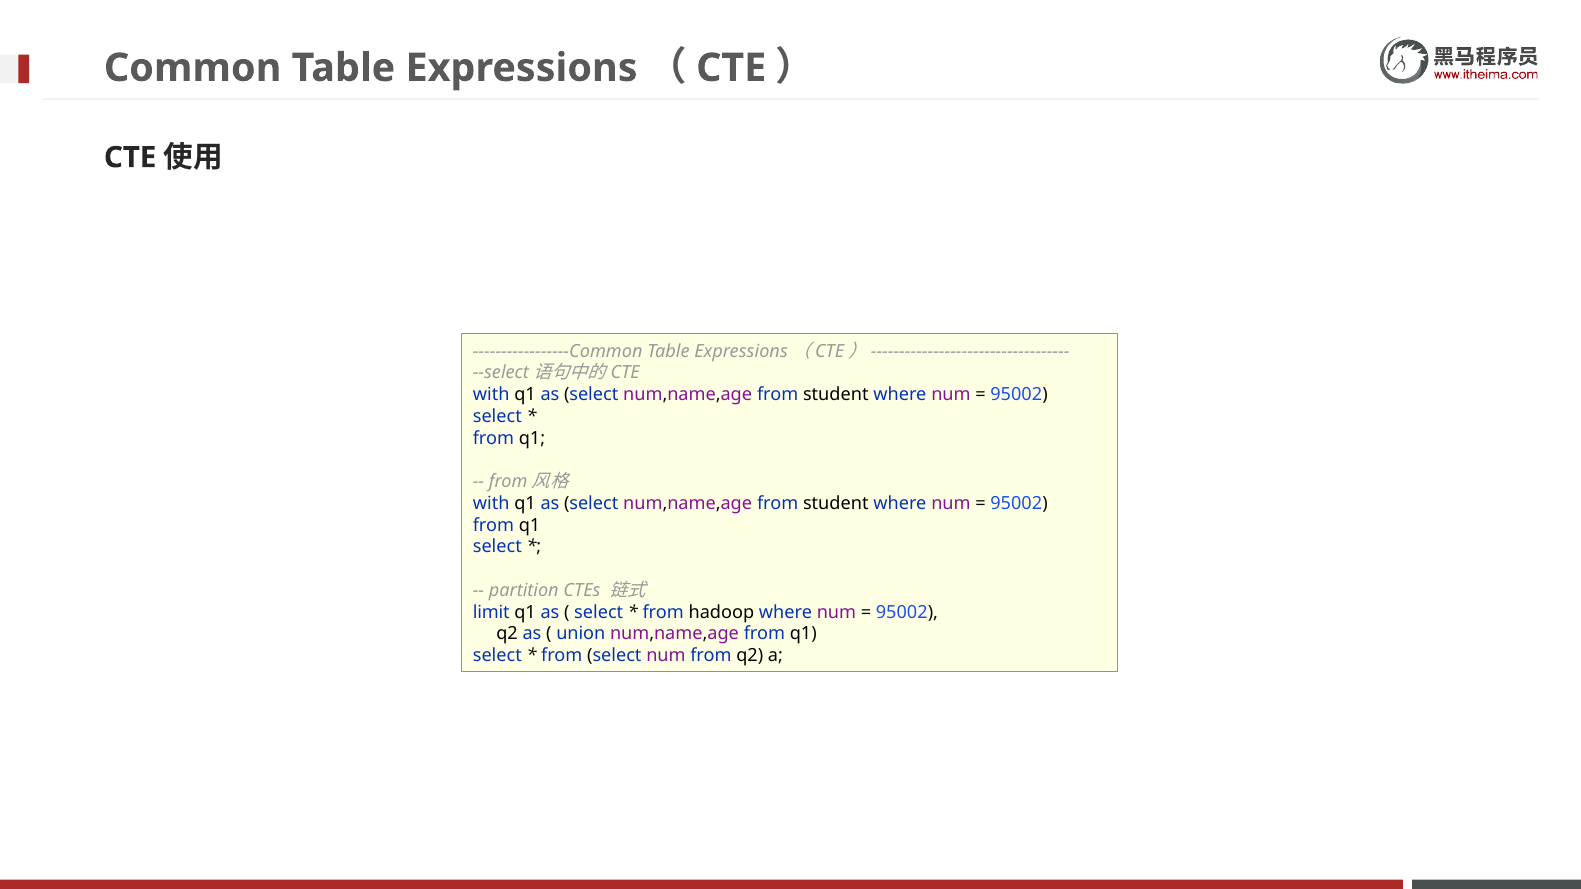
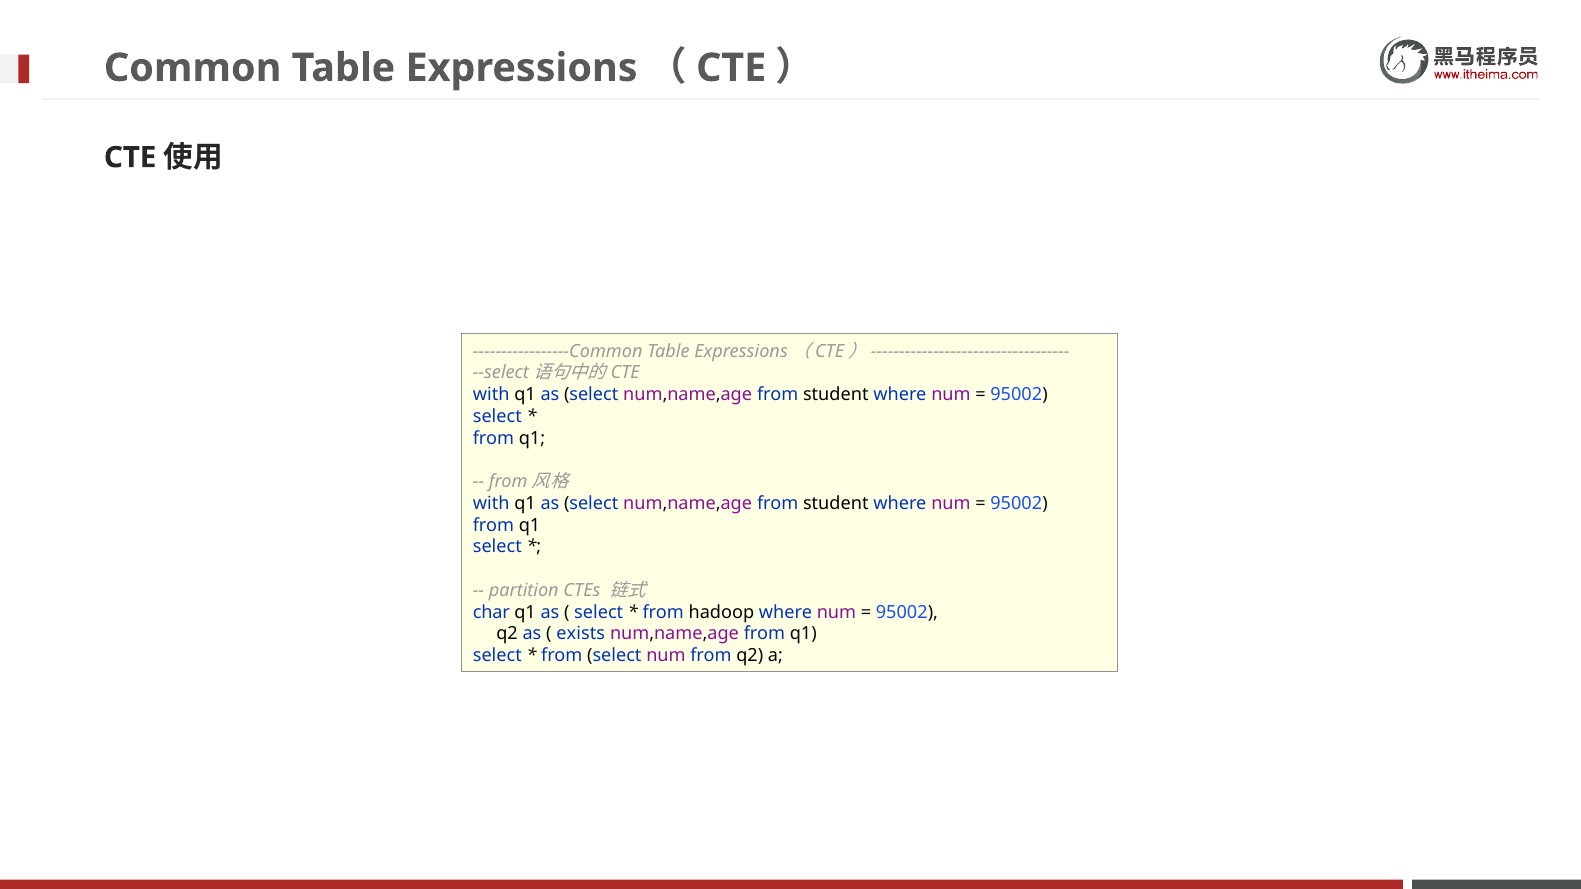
limit: limit -> char (491, 612)
union: union -> exists (581, 634)
